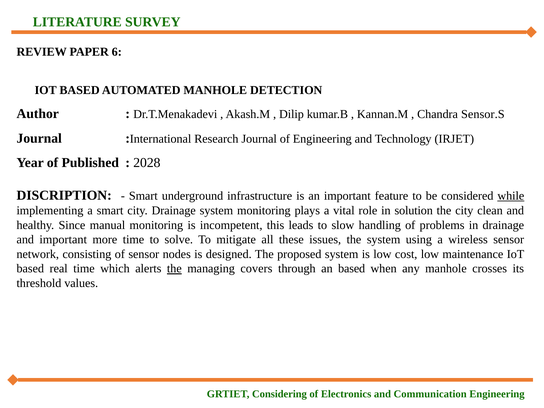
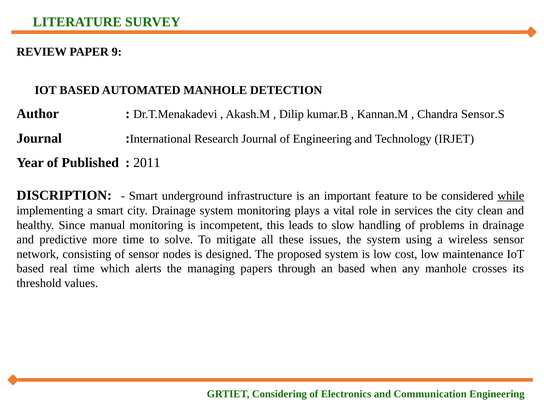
6: 6 -> 9 (117, 52)
2028: 2028 -> 2011 (147, 163)
solution: solution -> services (414, 211)
and important: important -> predictive (63, 240)
the underline: present -> none (174, 269)
covers: covers -> papers (256, 269)
